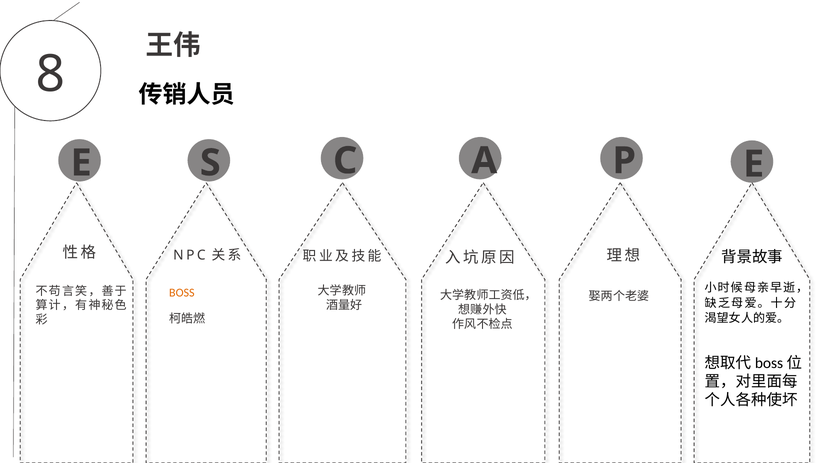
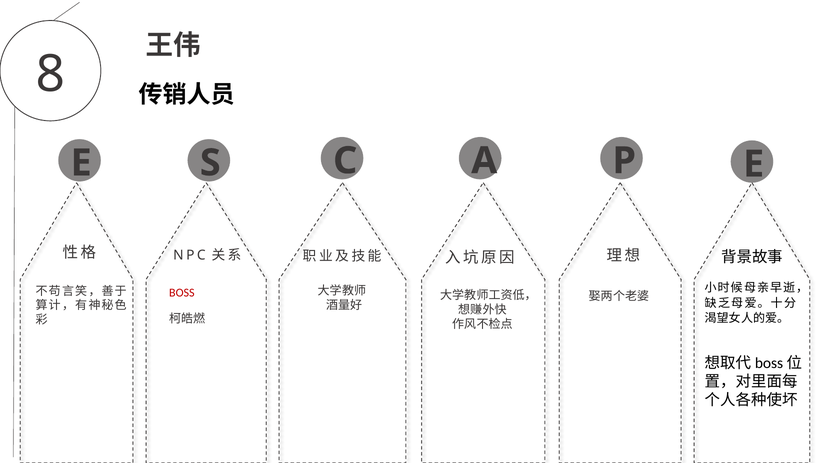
BOSS colour: orange -> red (182, 293)
